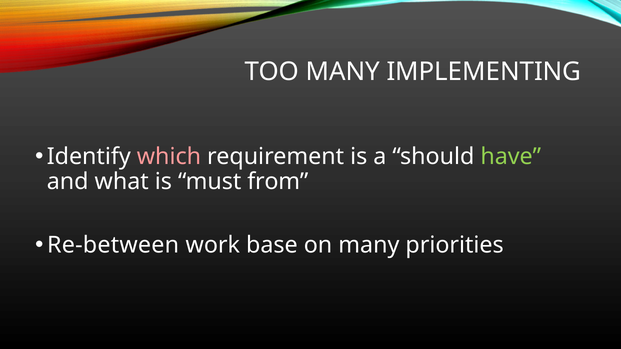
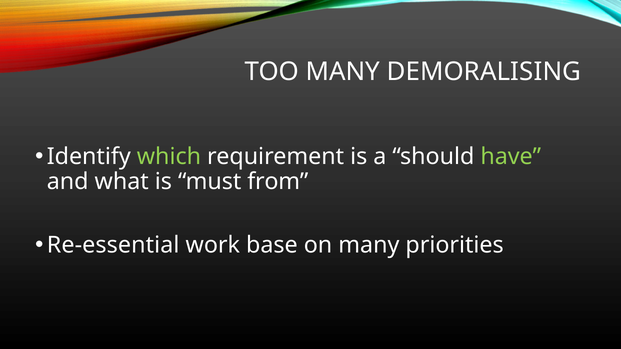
IMPLEMENTING: IMPLEMENTING -> DEMORALISING (484, 72)
which colour: pink -> light green (169, 157)
Re-between: Re-between -> Re-essential (113, 245)
